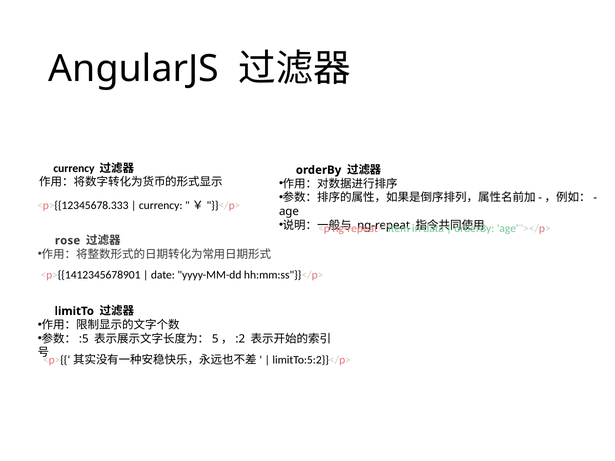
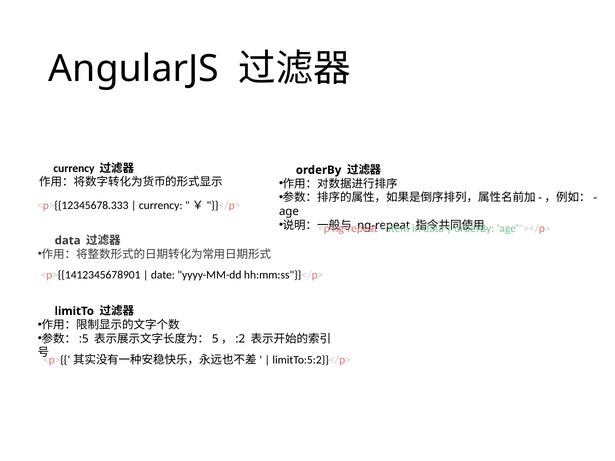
rose: rose -> data (68, 241)
